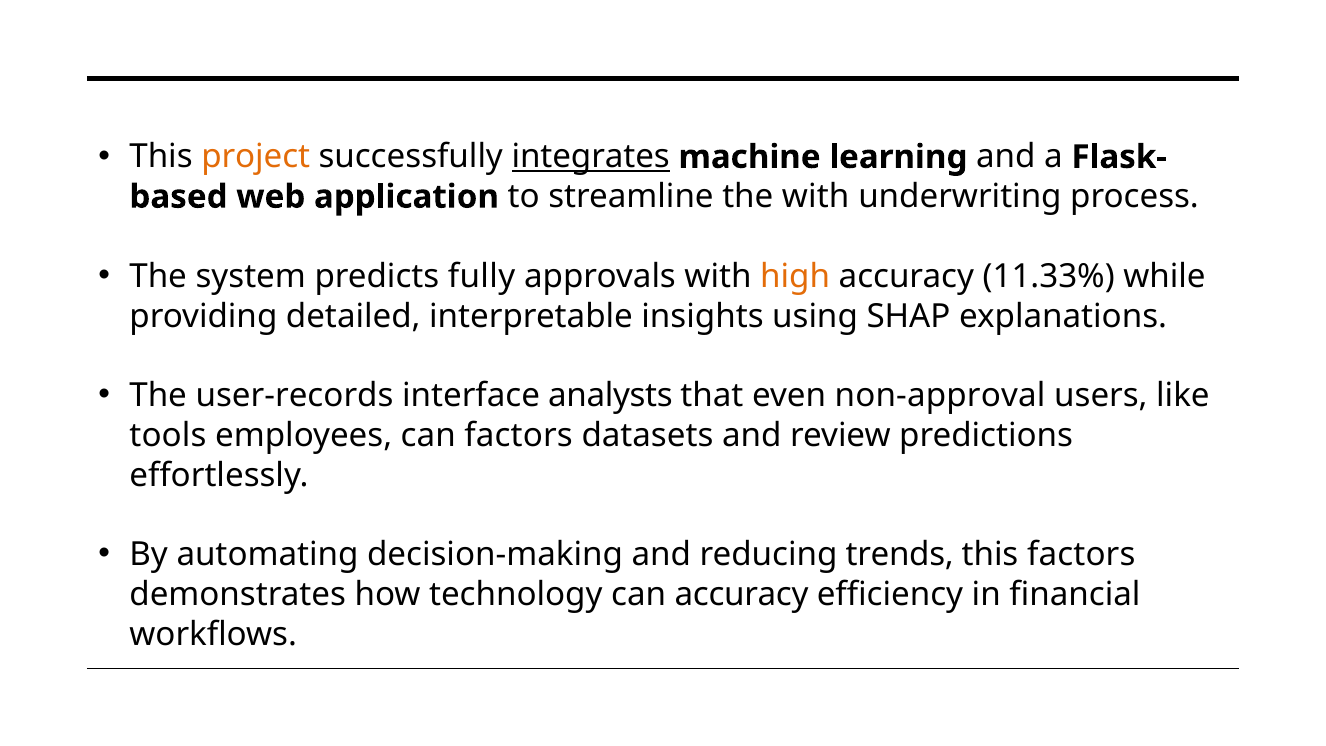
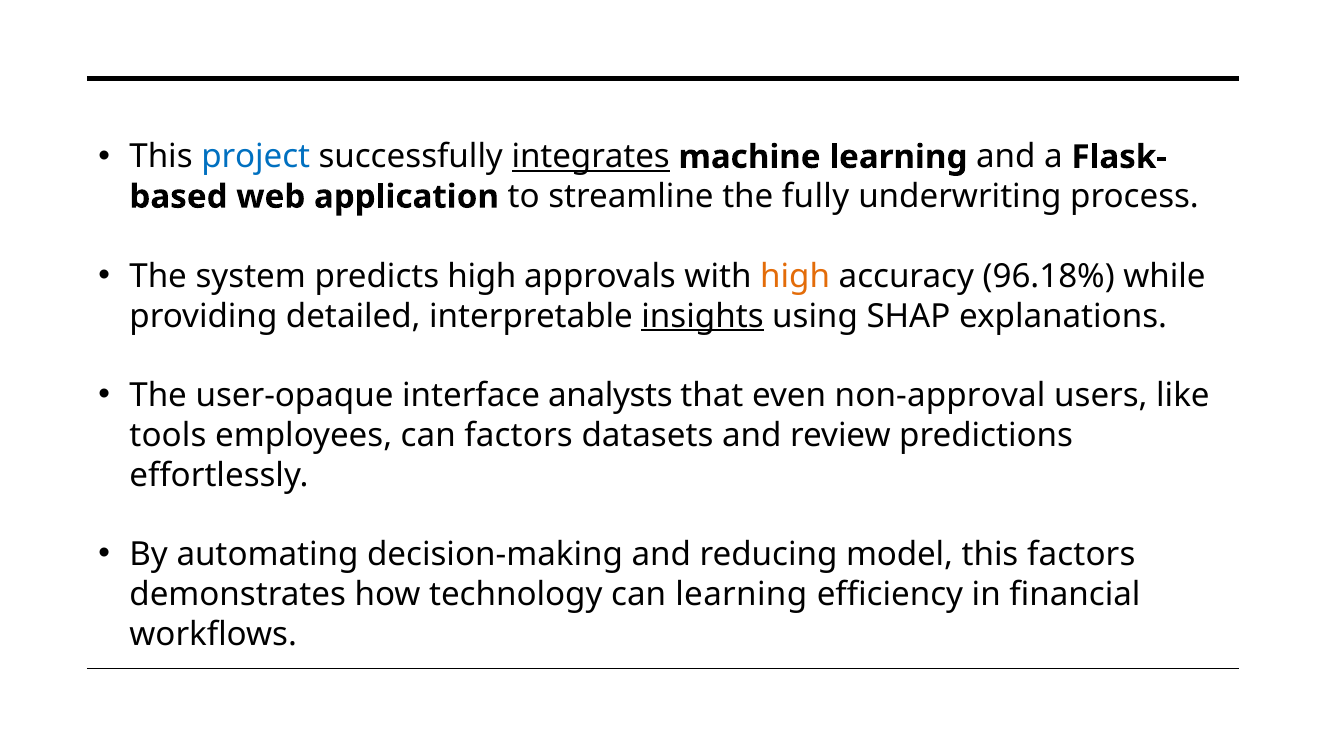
project colour: orange -> blue (256, 157)
the with: with -> fully (816, 197)
predicts fully: fully -> high (482, 276)
11.33%: 11.33% -> 96.18% (1049, 276)
insights underline: none -> present (703, 316)
user-records: user-records -> user-opaque (295, 396)
trends: trends -> model (900, 555)
can accuracy: accuracy -> learning (741, 595)
